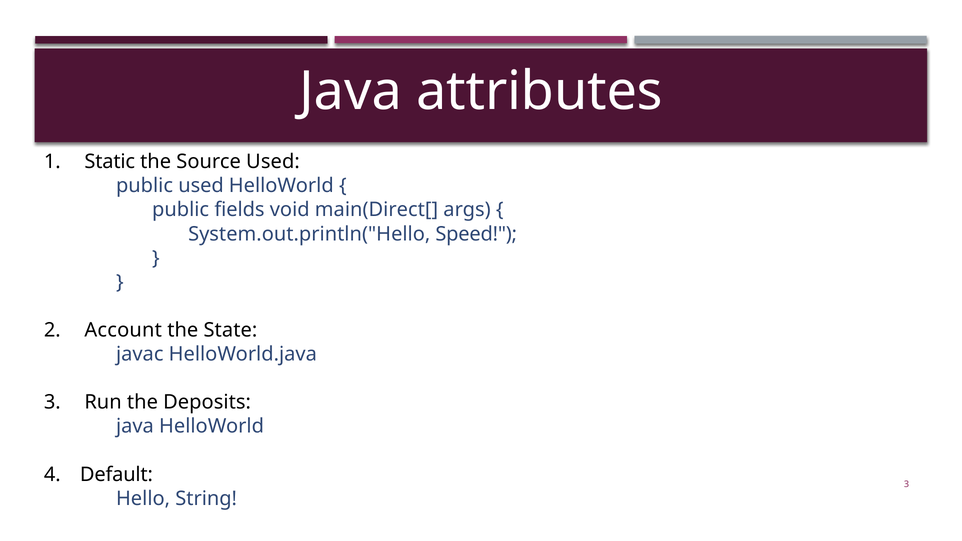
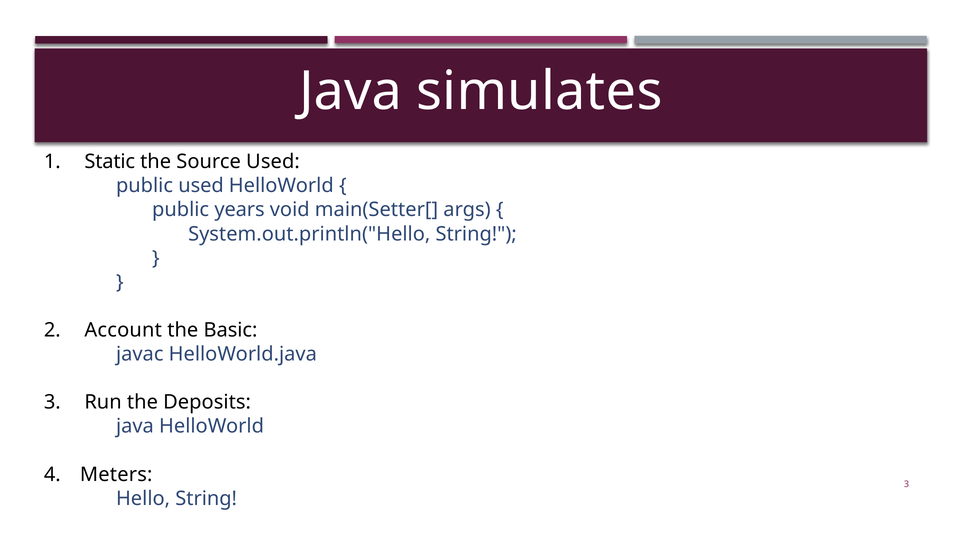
attributes: attributes -> simulates (539, 91)
fields: fields -> years (240, 210)
main(Direct[: main(Direct[ -> main(Setter[ (377, 210)
System.out.println("Hello Speed: Speed -> String (476, 234)
State: State -> Basic (230, 330)
Default: Default -> Meters (116, 475)
